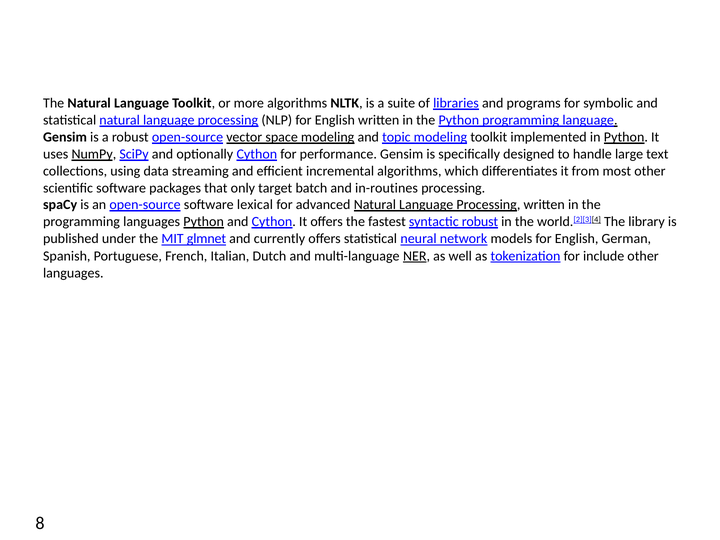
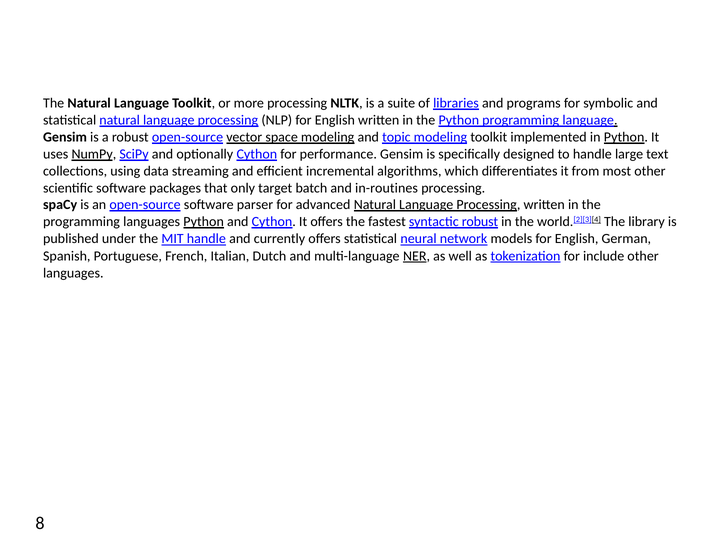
more algorithms: algorithms -> processing (297, 103)
lexical: lexical -> parser (255, 205)
MIT glmnet: glmnet -> handle (206, 239)
